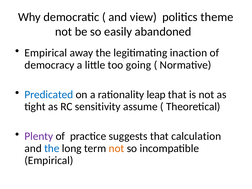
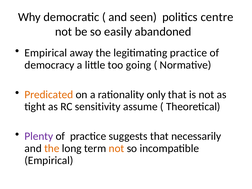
view: view -> seen (143, 17)
theme: theme -> centre (217, 17)
legitimating inaction: inaction -> practice (188, 53)
Predicated colour: blue -> orange (49, 95)
leap: leap -> only (156, 95)
calculation: calculation -> necessarily (196, 136)
the colour: blue -> orange (52, 148)
